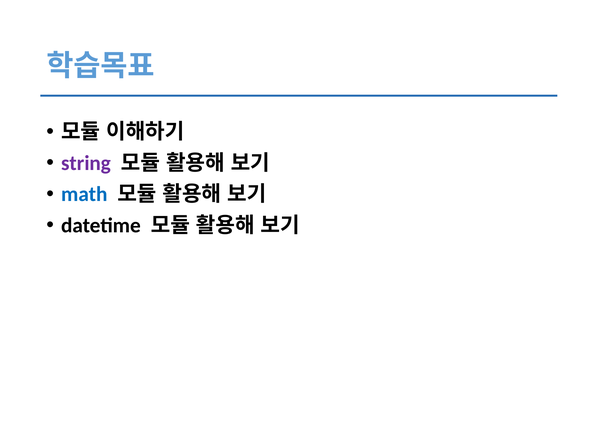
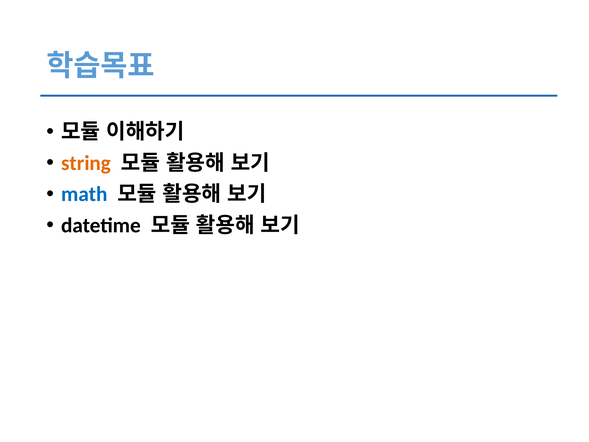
string colour: purple -> orange (86, 163)
